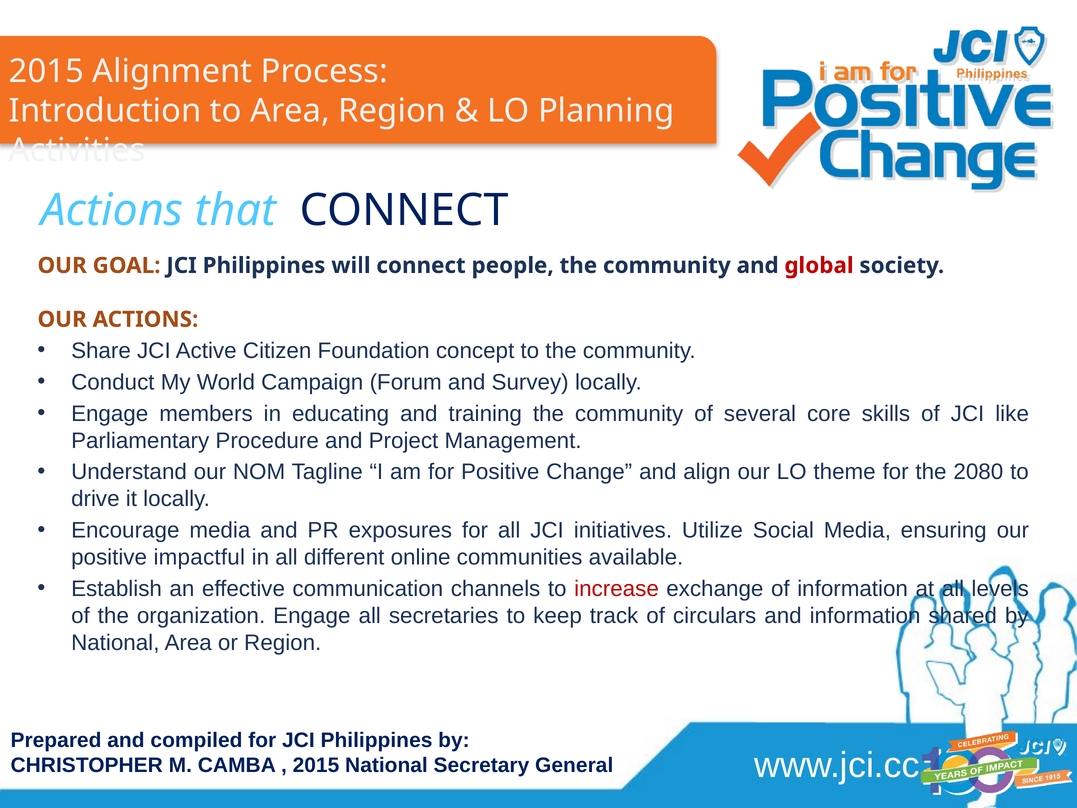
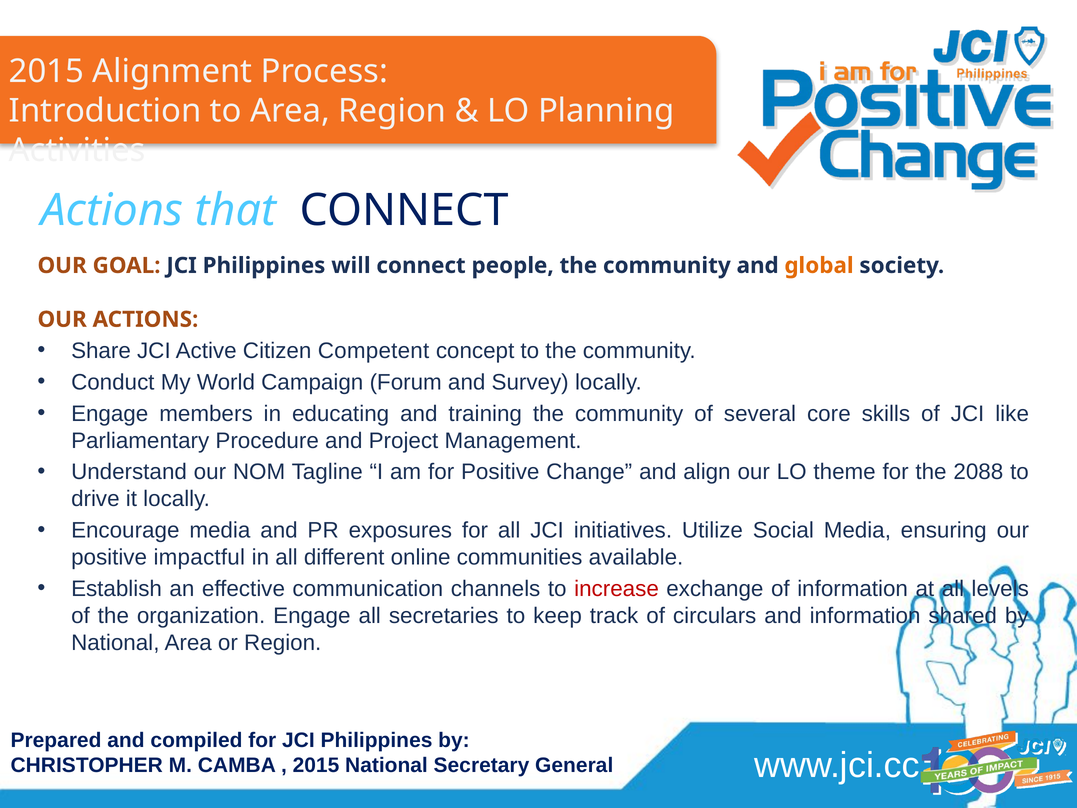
global colour: red -> orange (819, 265)
Foundation: Foundation -> Competent (374, 351)
2080: 2080 -> 2088 (978, 472)
